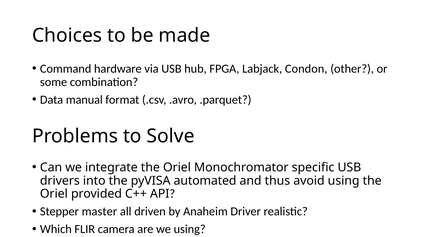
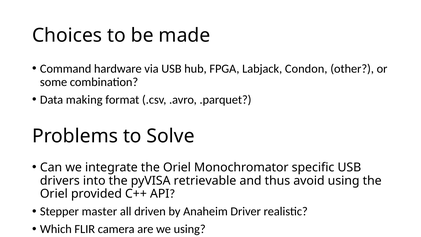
manual: manual -> making (84, 100)
automated: automated -> retrievable (205, 181)
